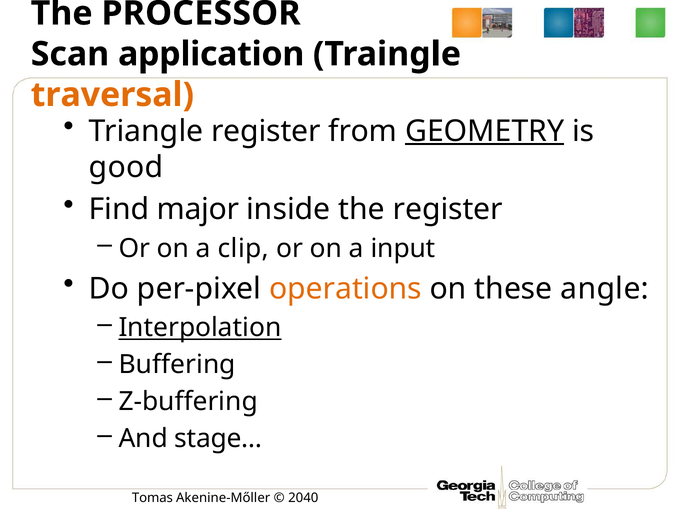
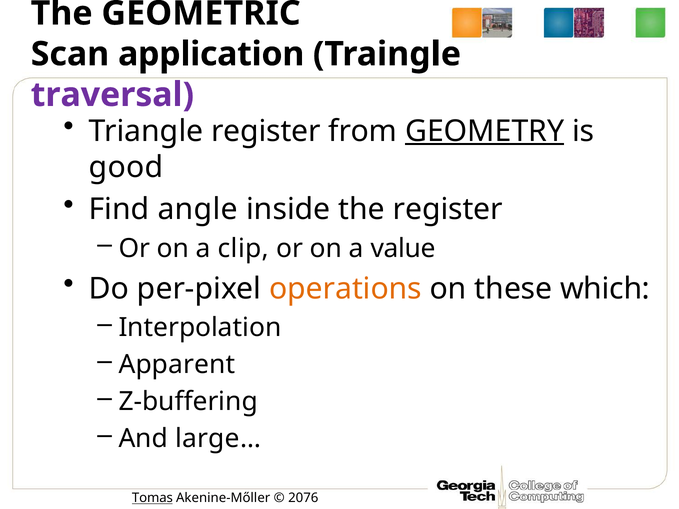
PROCESSOR: PROCESSOR -> GEOMETRIC (201, 13)
traversal colour: orange -> purple (112, 95)
major: major -> angle (198, 210)
input: input -> value (403, 249)
angle: angle -> which (605, 289)
Interpolation underline: present -> none (200, 328)
Buffering: Buffering -> Apparent (177, 365)
stage…: stage… -> large… (218, 439)
Tomas underline: none -> present (152, 498)
2040: 2040 -> 2076 (303, 498)
